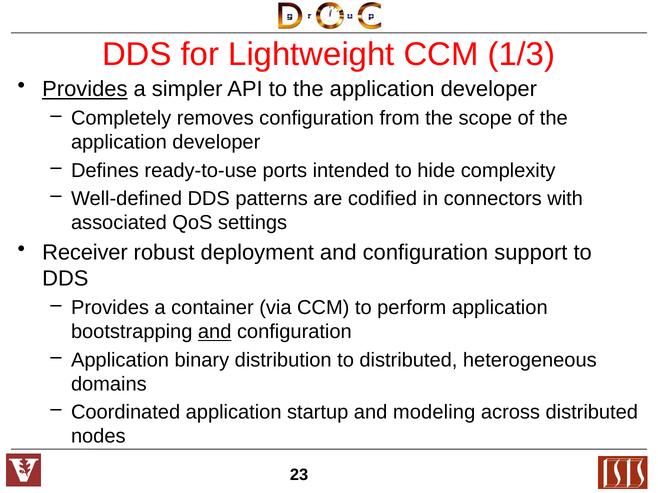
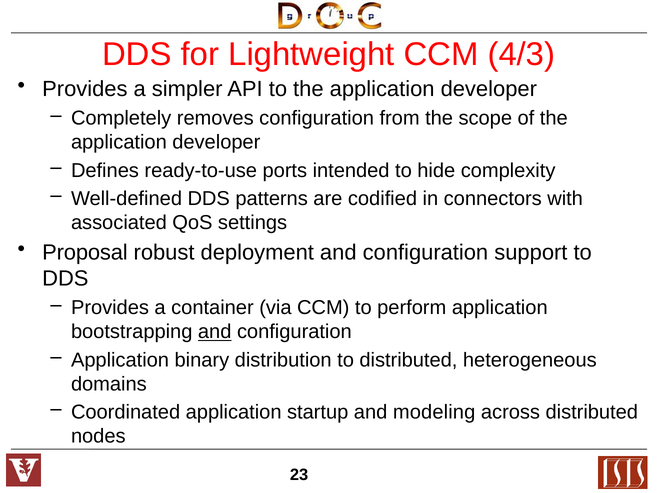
1/3: 1/3 -> 4/3 (521, 54)
Provides underline: present -> none (85, 89)
Receiver: Receiver -> Proposal (85, 253)
